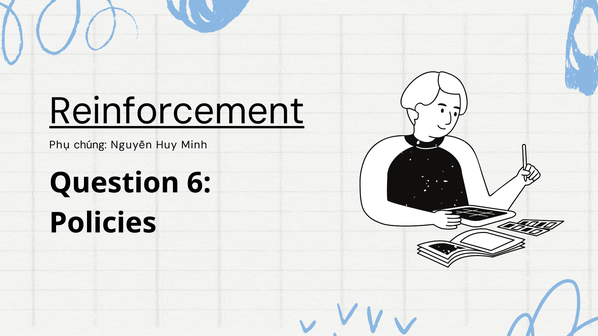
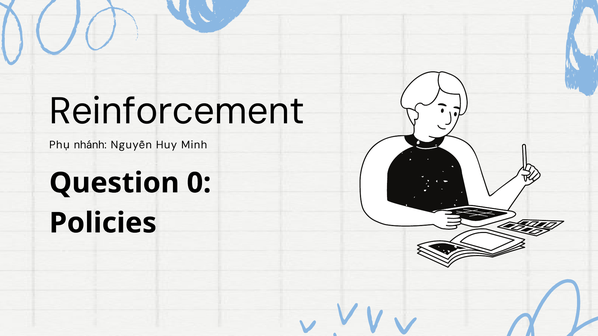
Reinforcement underline: present -> none (177, 111)
chúng: chúng -> nhánh (90, 145)
6: 6 -> 0 (199, 183)
